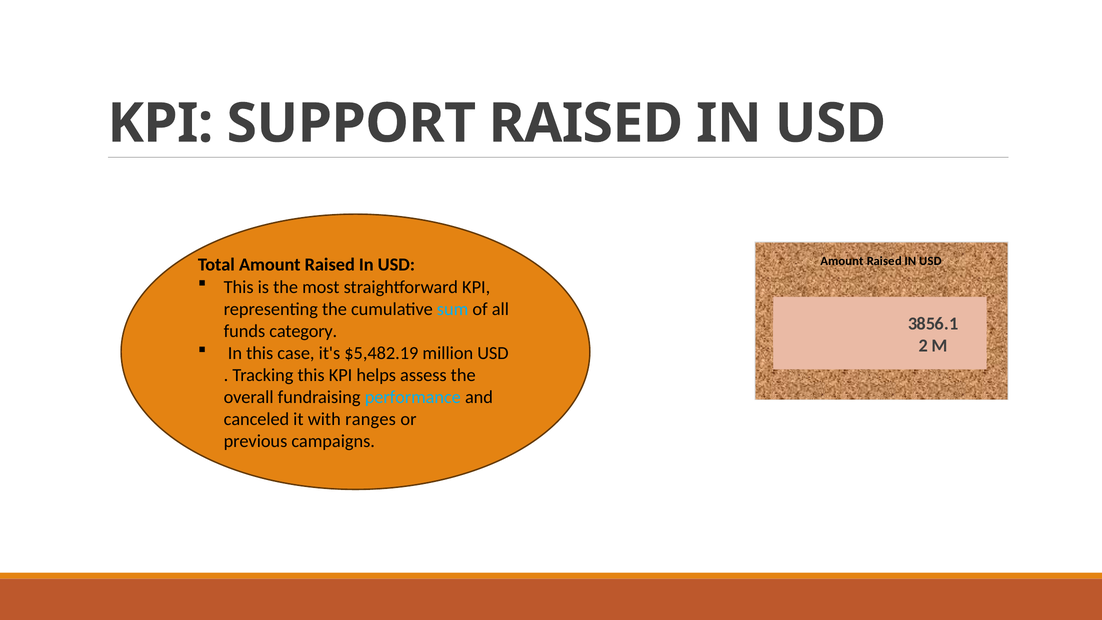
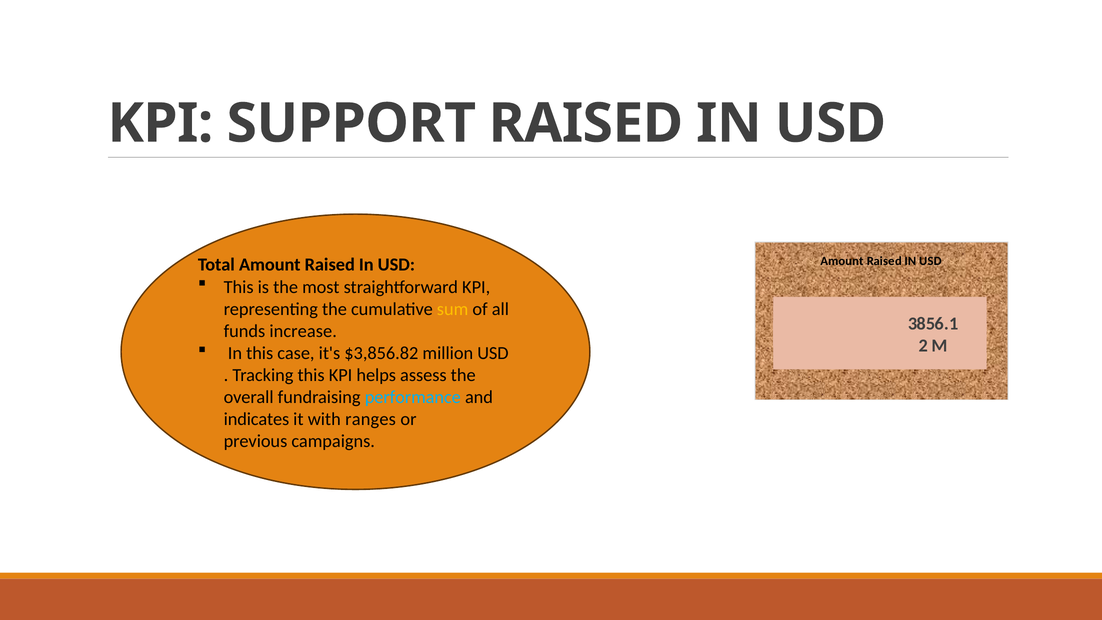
sum colour: light blue -> yellow (453, 309)
category: category -> increase (303, 331)
$5,482.19: $5,482.19 -> $3,856.82 (381, 353)
canceled: canceled -> indicates (256, 419)
